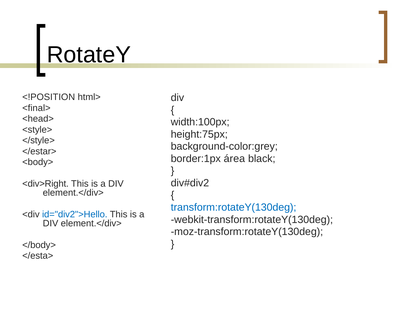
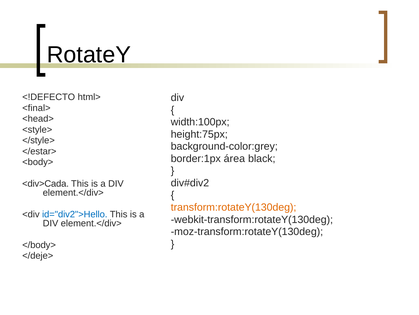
<!POSITION: <!POSITION -> <!DEFECTO (49, 97)
<div>Right: <div>Right -> <div>Cada (46, 183)
transform:rotateY(130deg colour: blue -> orange (234, 207)
</esta>: </esta> -> </deje> (38, 255)
